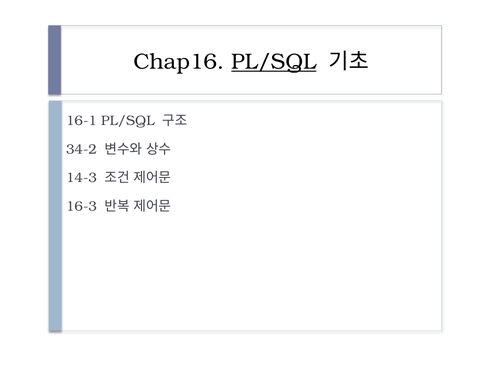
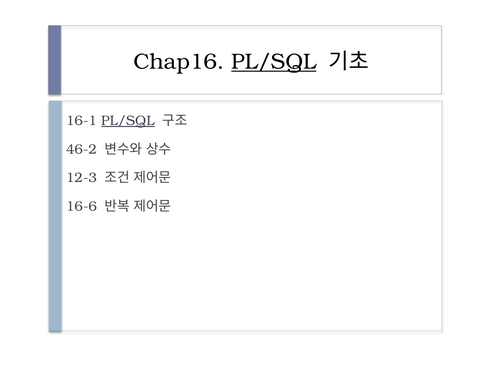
PL/SQL underline: none -> present (128, 121)
34-2: 34-2 -> 46-2 (82, 149)
14-3: 14-3 -> 12-3 (82, 178)
16-3: 16-3 -> 16-6 (82, 207)
